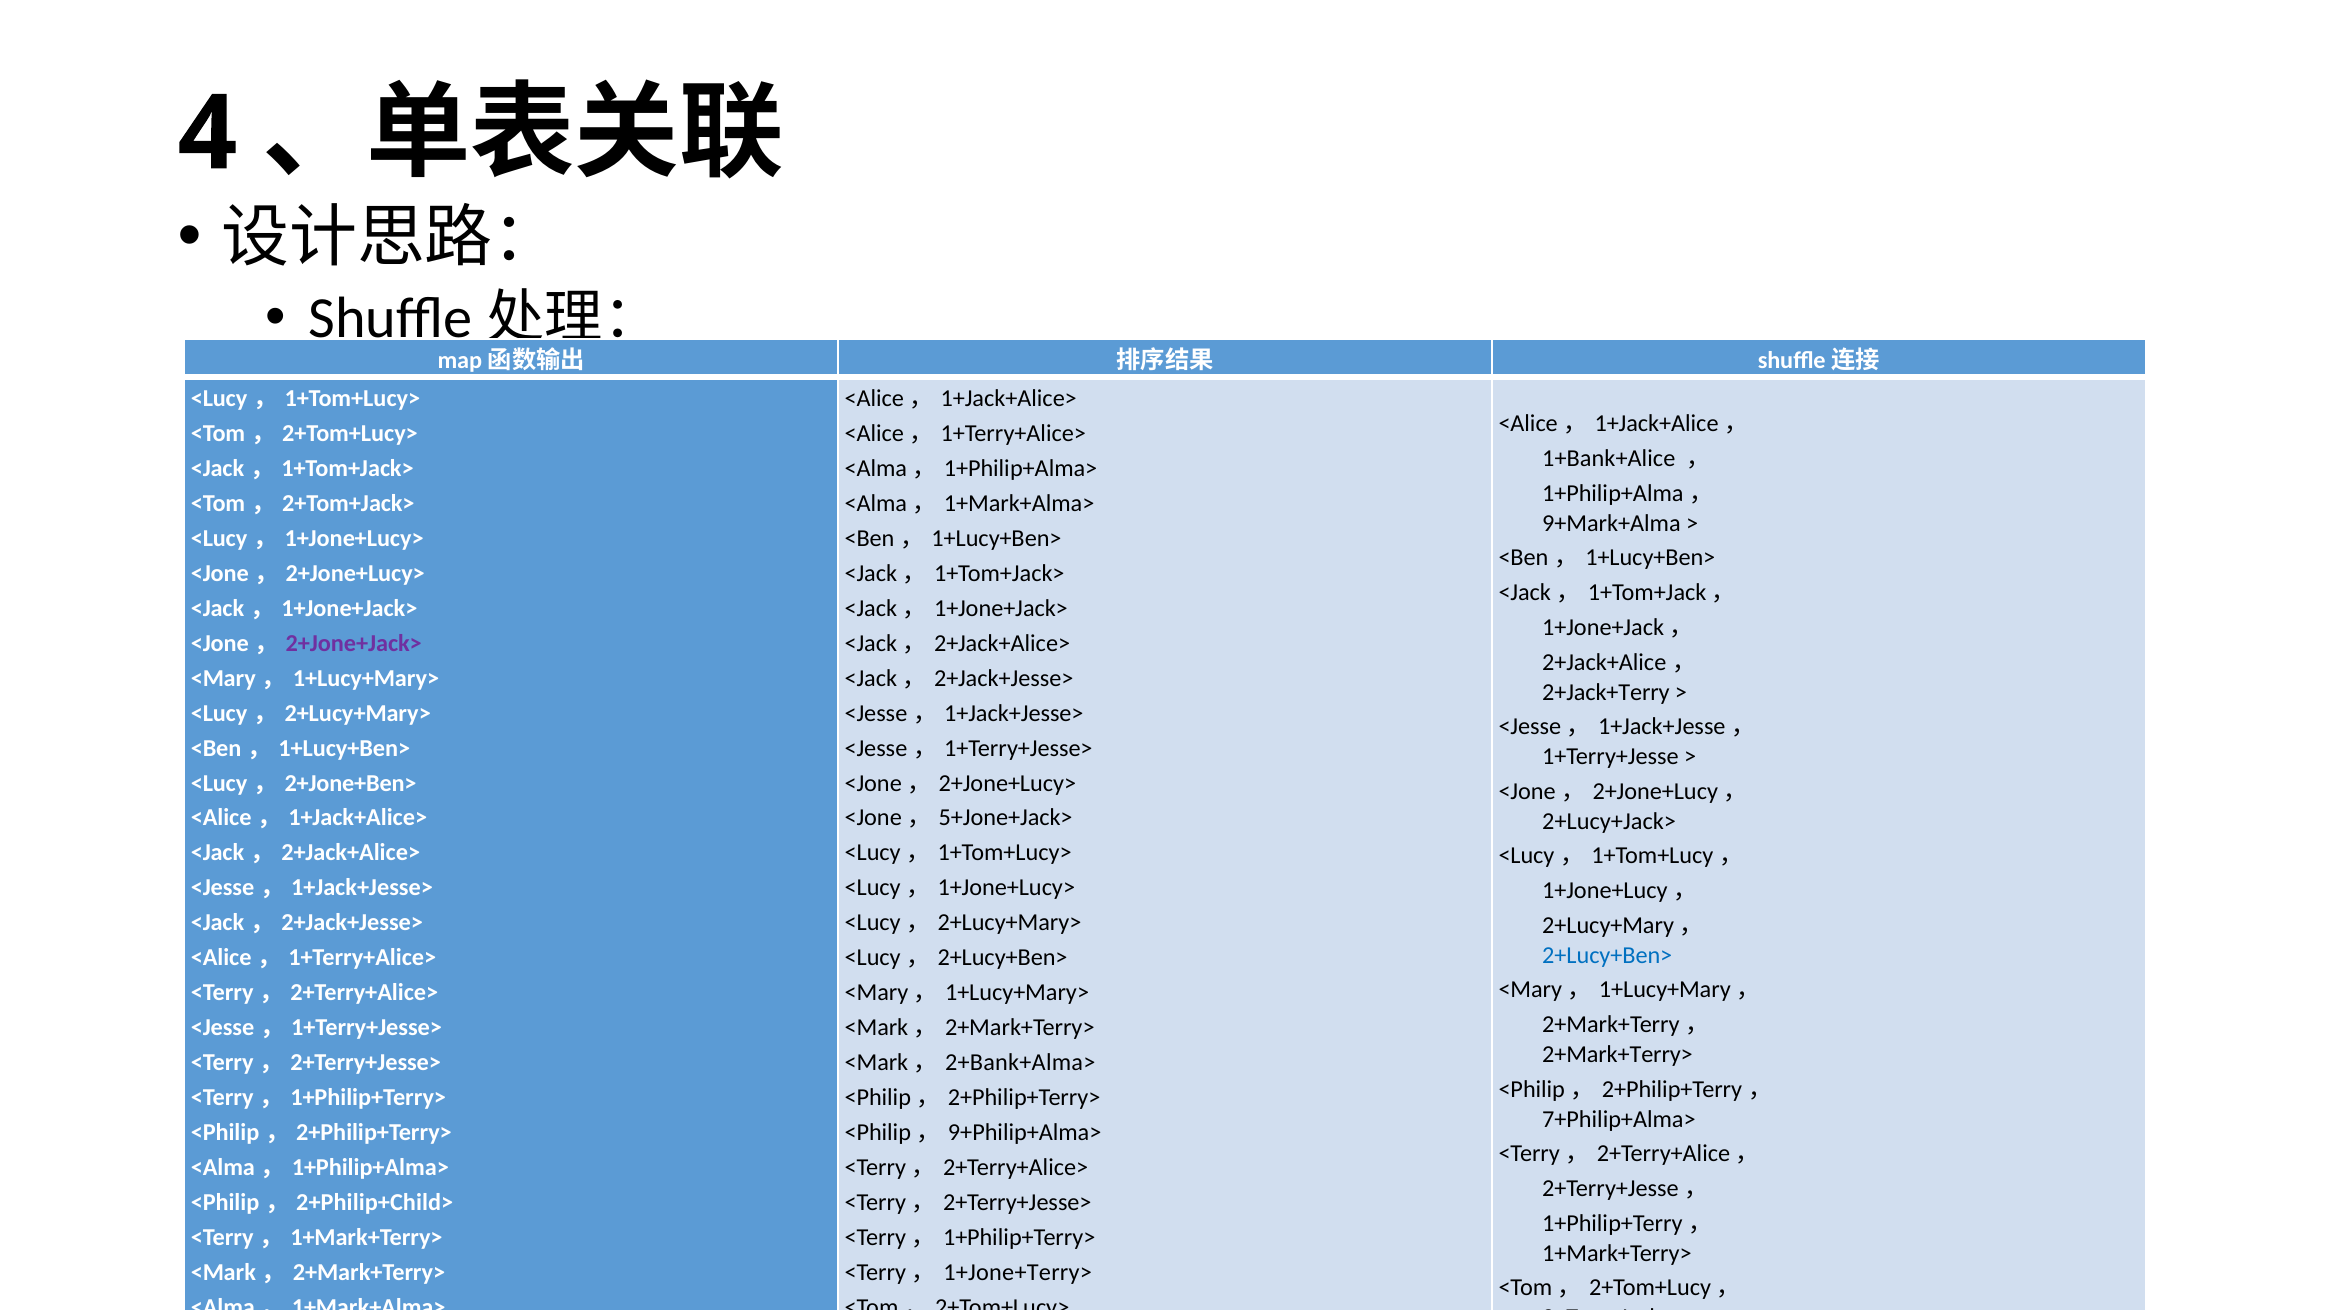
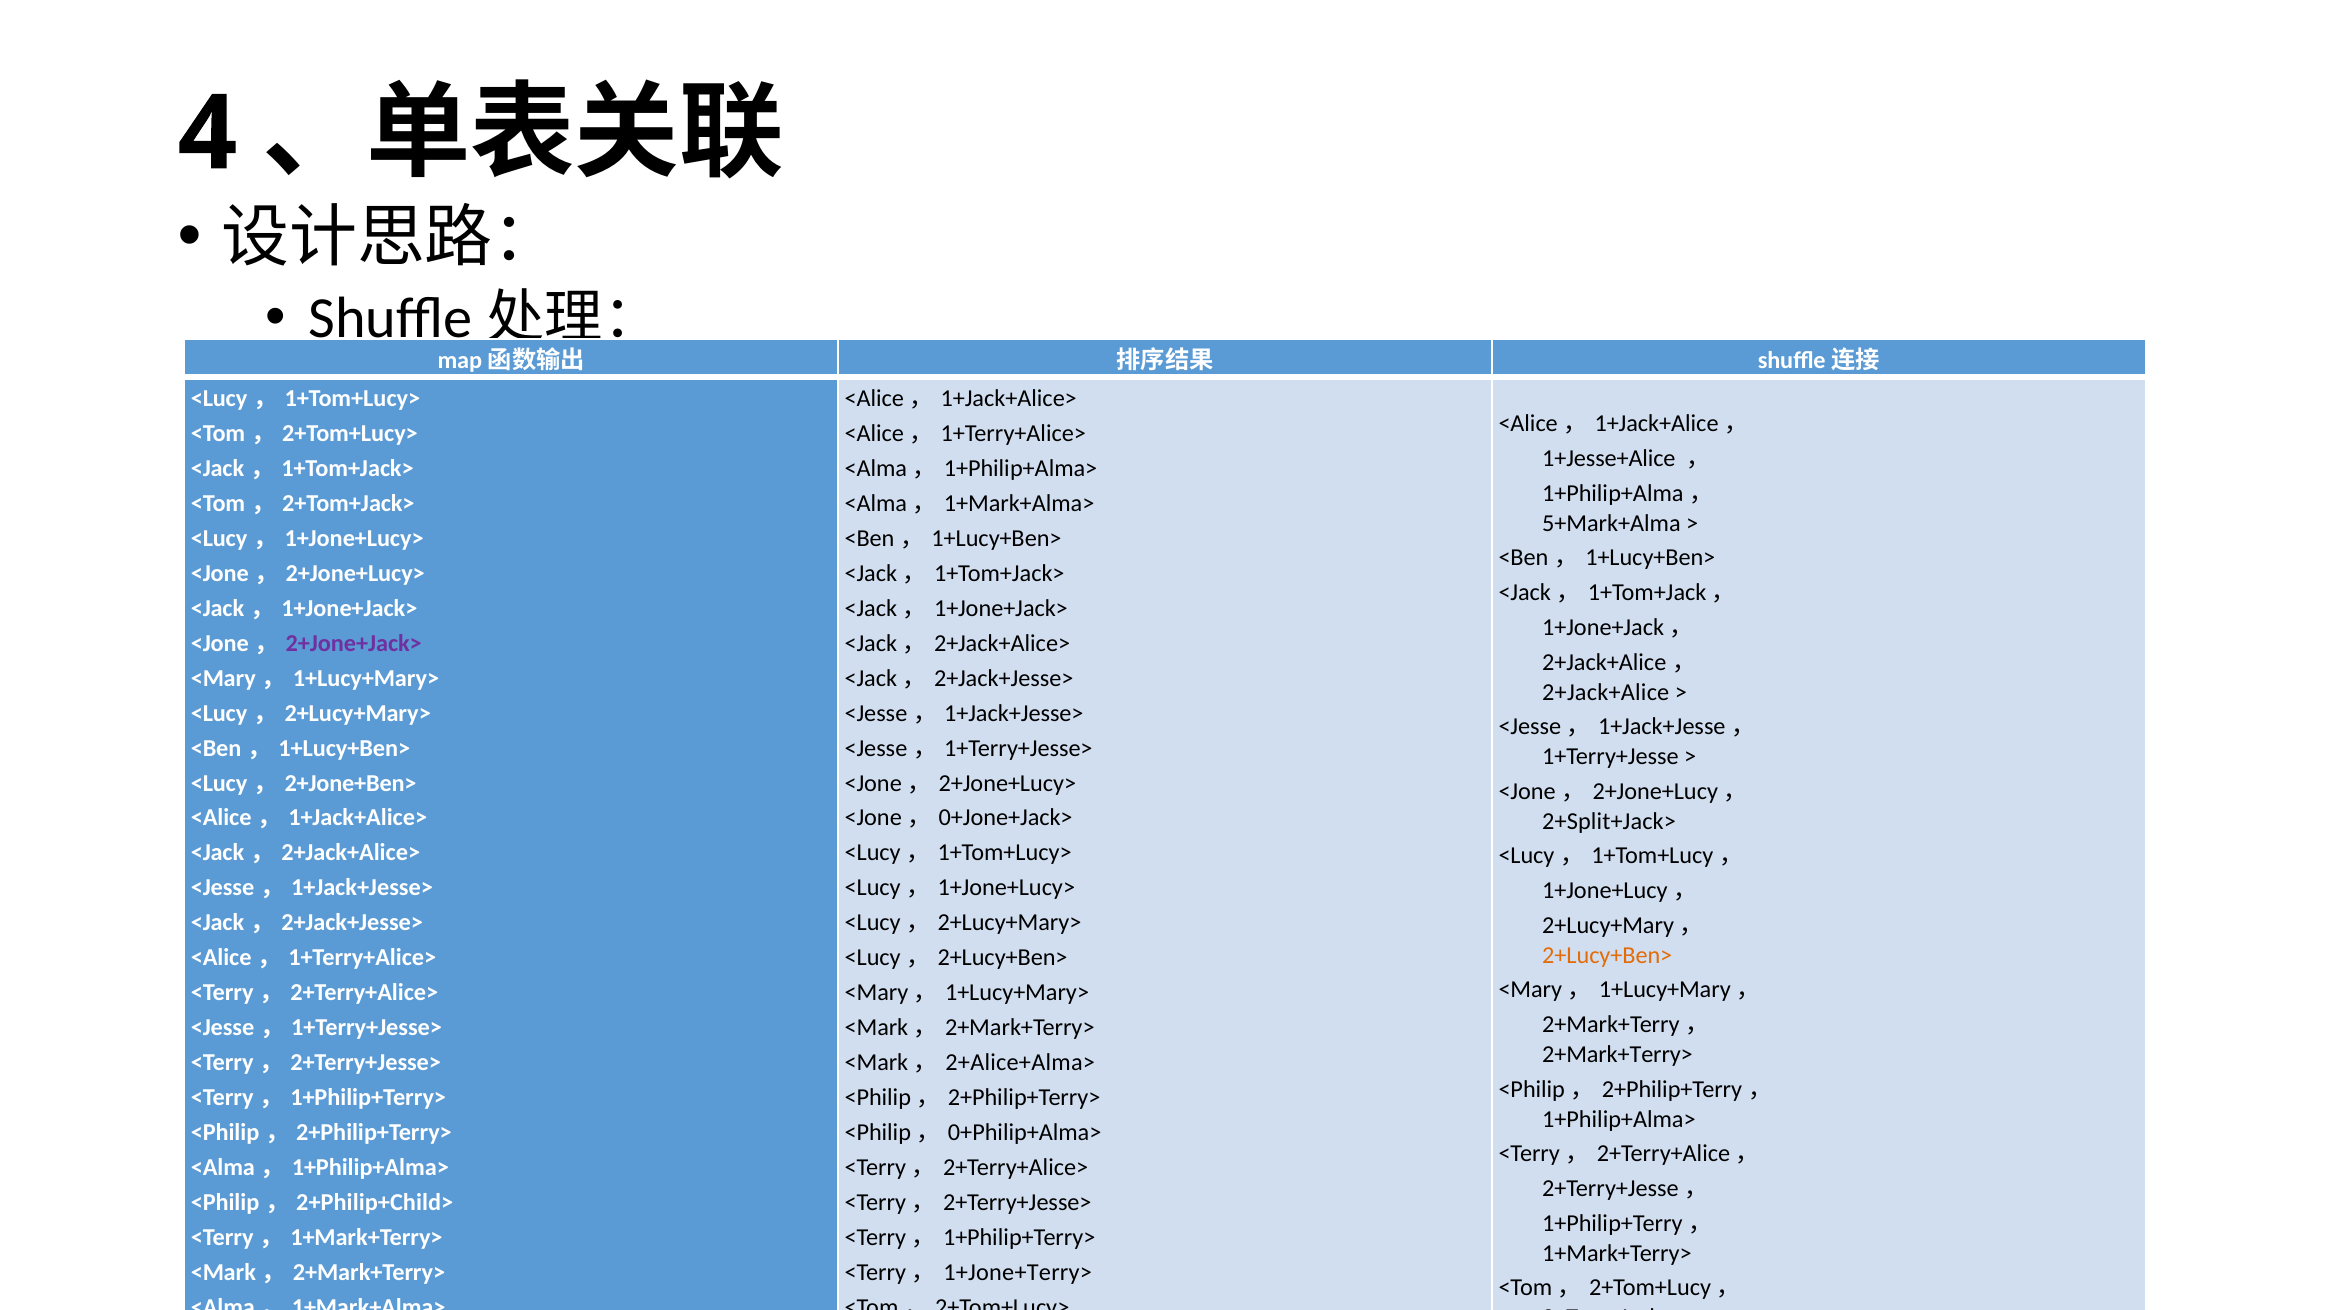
1+Bank+Alice: 1+Bank+Alice -> 1+Jesse+Alice (1609, 459)
9+Mark+Alma: 9+Mark+Alma -> 5+Mark+Alma (1611, 524)
2+Jack+Terry: 2+Jack+Terry -> 2+Jack+Alice (1606, 693)
5+Jone+Jack>: 5+Jone+Jack> -> 0+Jone+Jack> (1006, 818)
2+Lucy+Jack>: 2+Lucy+Jack> -> 2+Split+Jack> (1609, 822)
2+Lucy+Ben> colour: blue -> orange (1607, 956)
2+Bank+Alma>: 2+Bank+Alma> -> 2+Alice+Alma> (1020, 1063)
7+Philip+Alma>: 7+Philip+Alma> -> 1+Philip+Alma> (1619, 1120)
9+Philip+Alma>: 9+Philip+Alma> -> 0+Philip+Alma> (1025, 1133)
